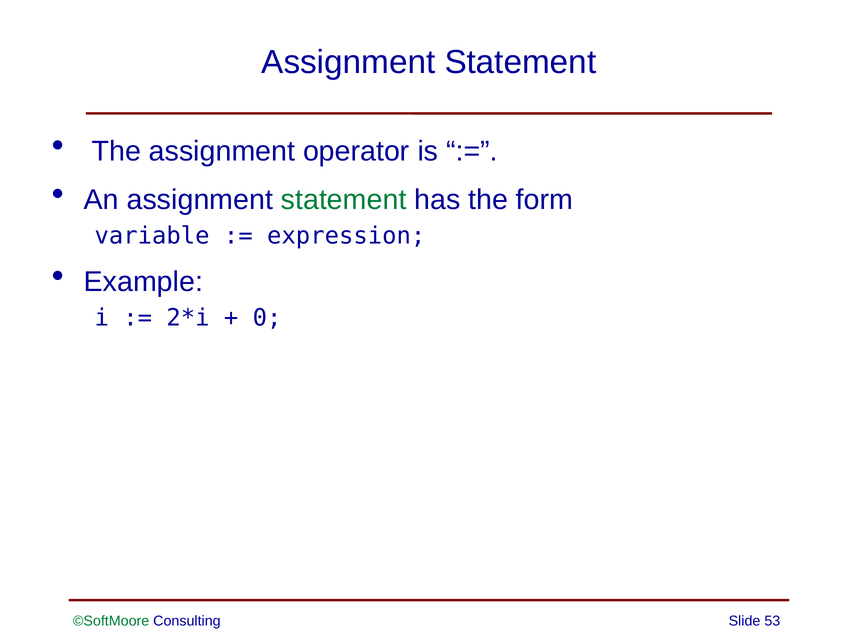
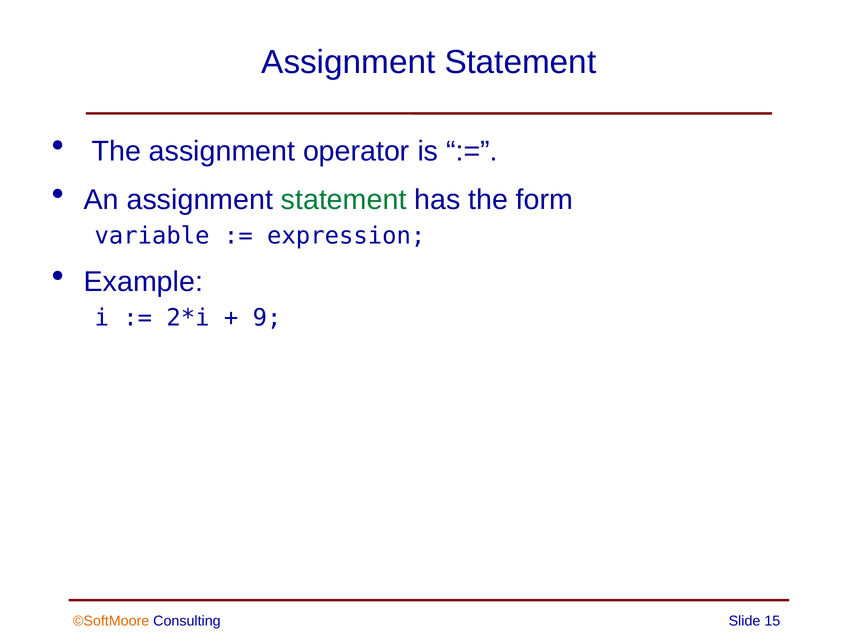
0: 0 -> 9 (267, 318)
©SoftMoore colour: green -> orange (111, 622)
53: 53 -> 15 (772, 622)
